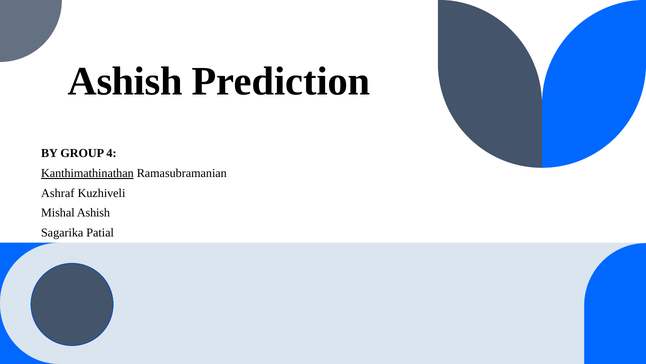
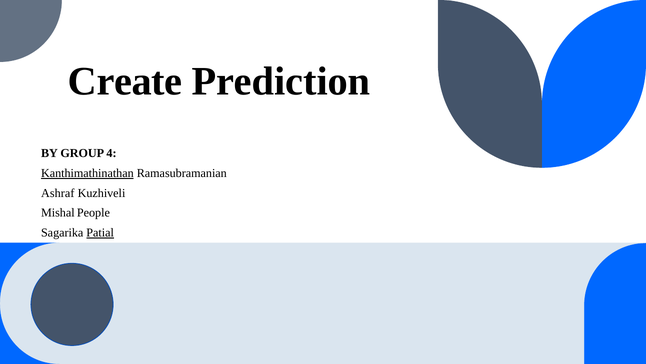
Ashish: Ashish -> Create (125, 81)
Mishal Ashish: Ashish -> People (93, 213)
Patial underline: none -> present (100, 232)
